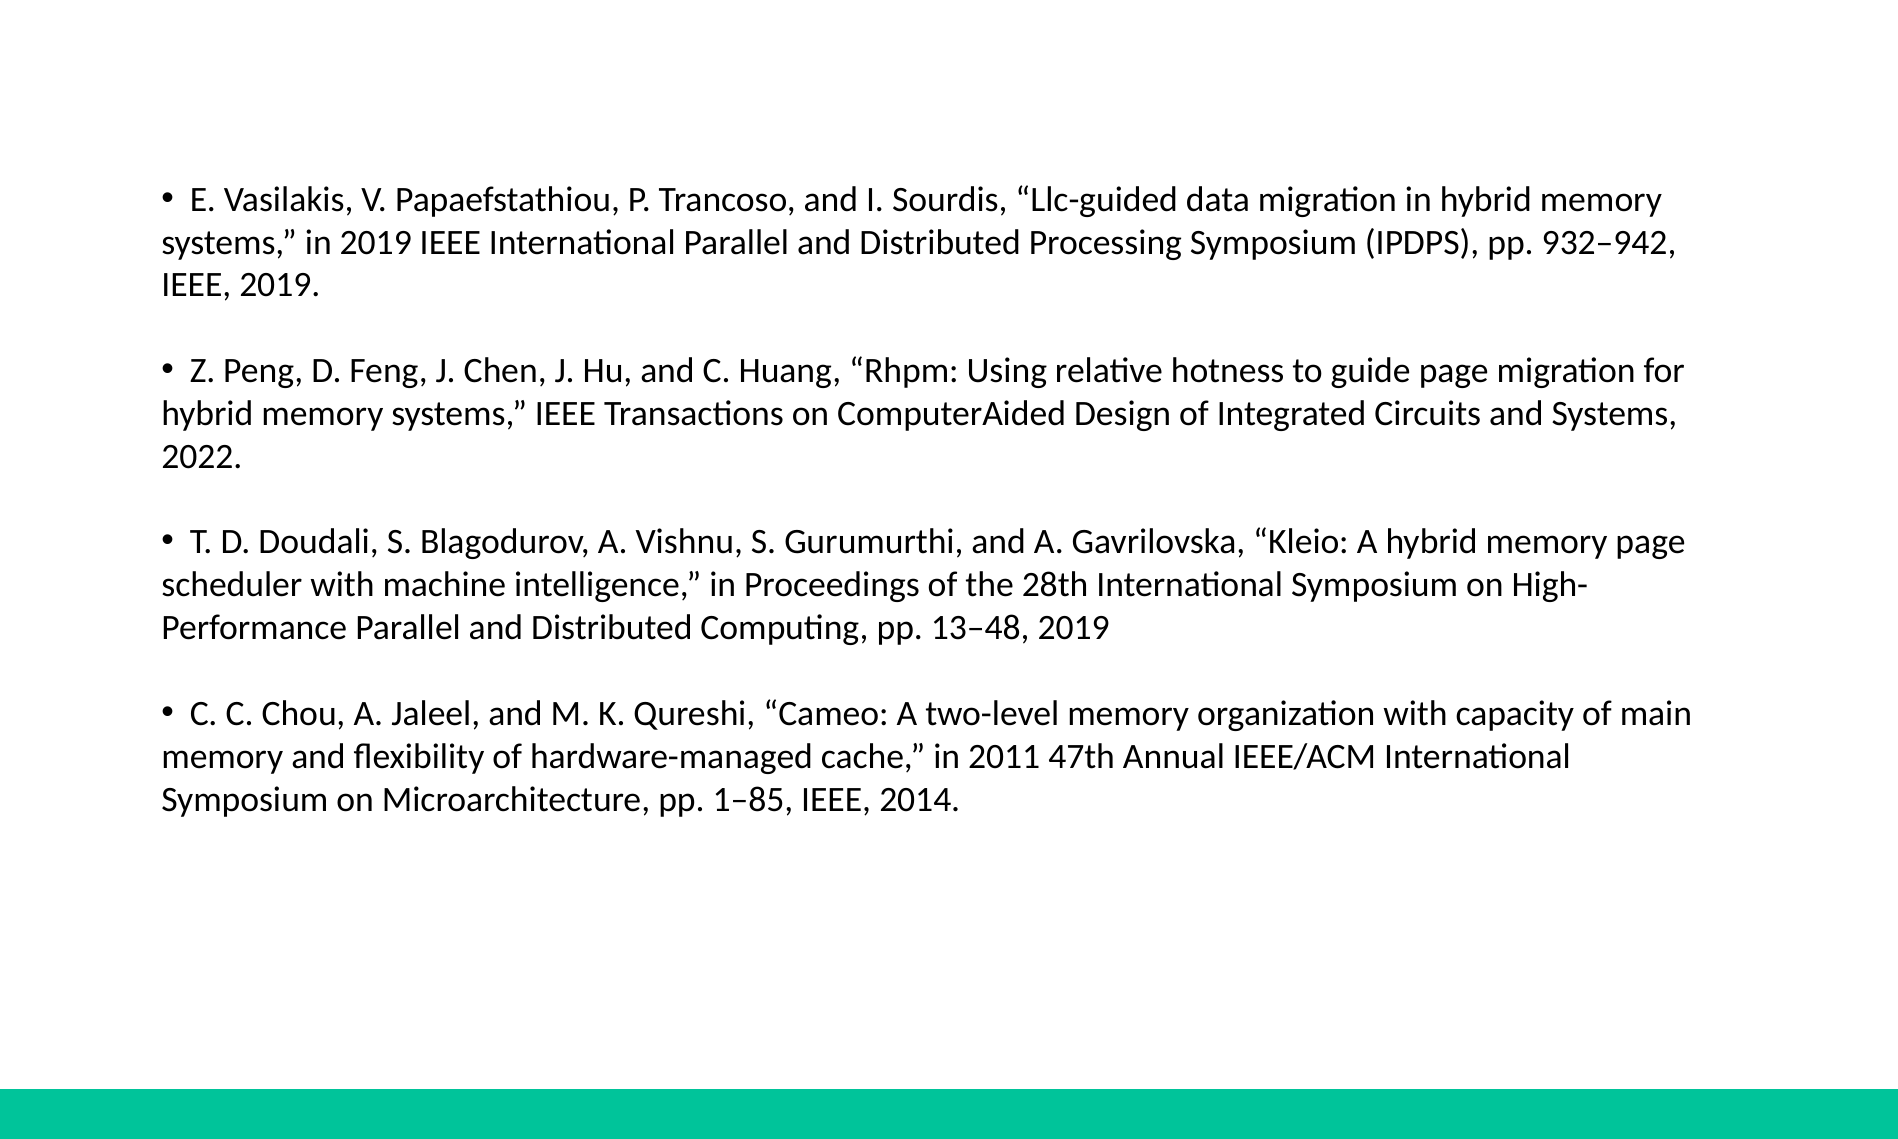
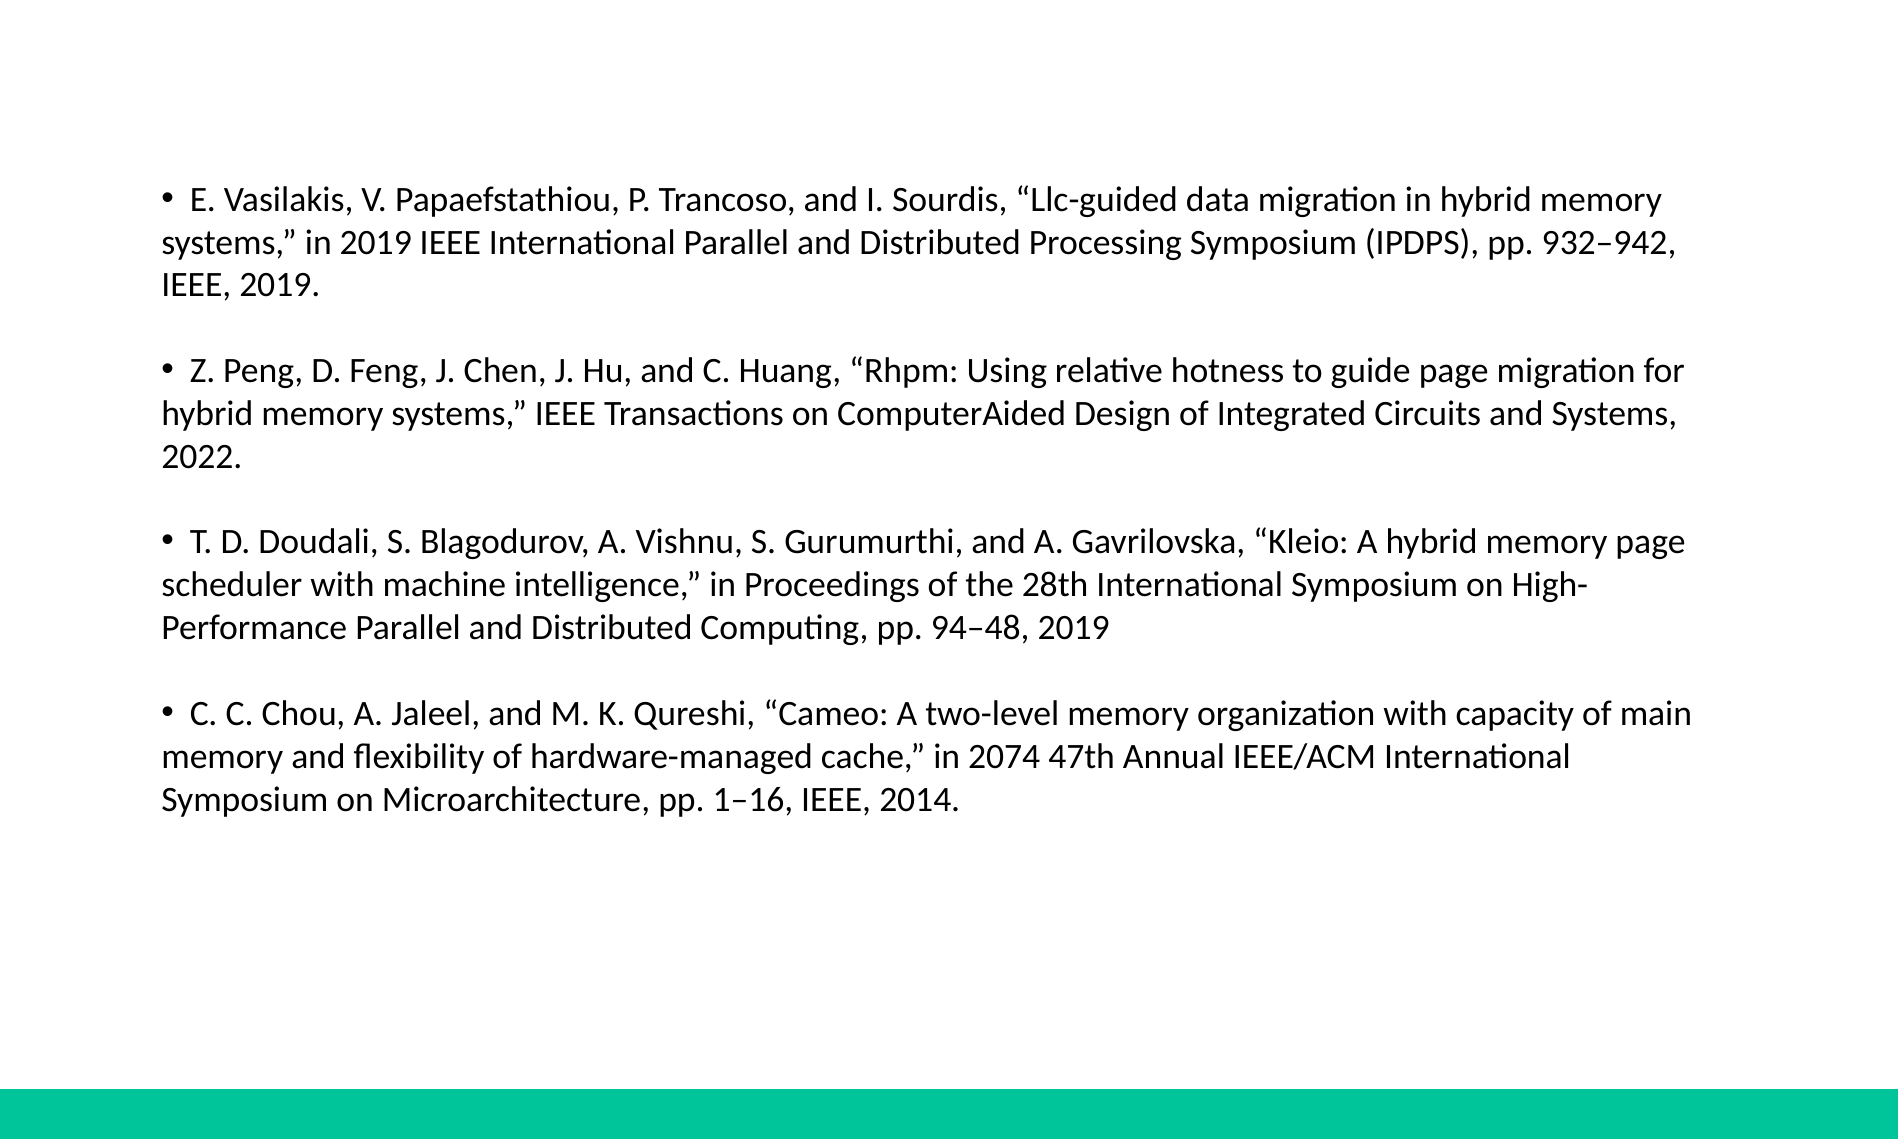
13–48: 13–48 -> 94–48 (980, 628)
2011: 2011 -> 2074 (1004, 756)
1–85: 1–85 -> 1–16 (753, 799)
